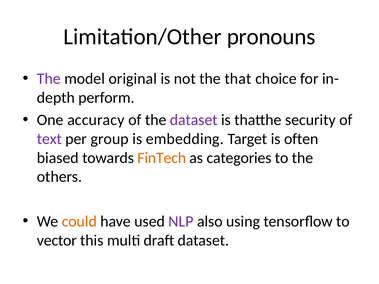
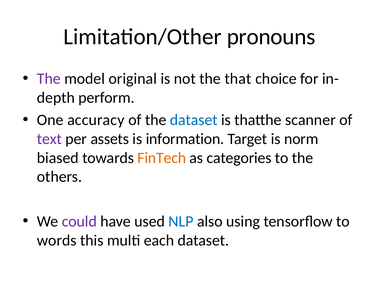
dataset colour: purple -> blue (194, 120)
security: security -> scanner (310, 120)
group: group -> assets (110, 139)
embedding: embedding -> information (185, 139)
often: often -> norm (301, 139)
could colour: orange -> purple (79, 222)
NLP colour: purple -> blue (181, 222)
vector: vector -> words (57, 241)
draft: draft -> each (159, 241)
